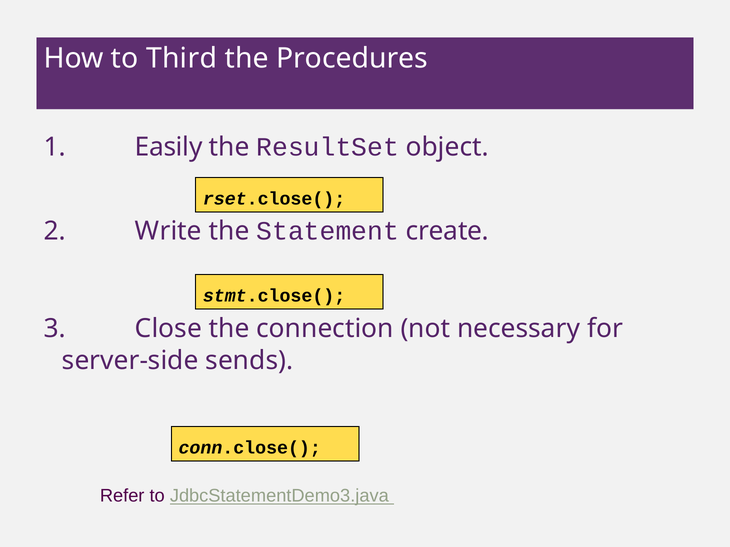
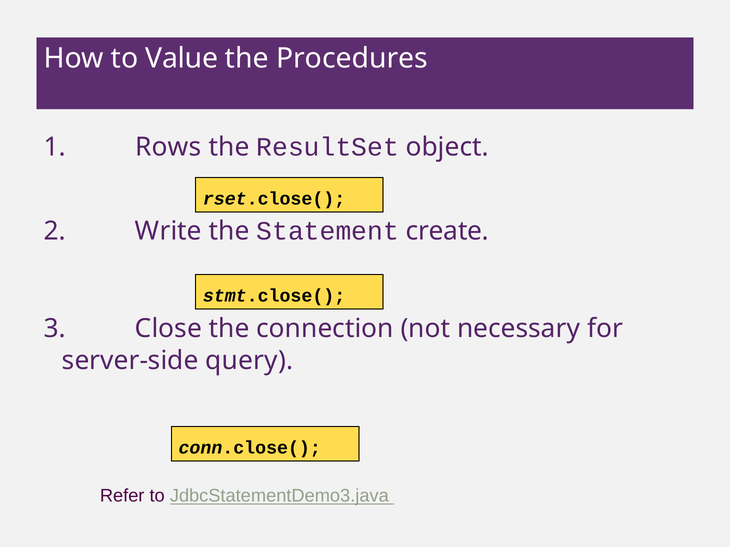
Third: Third -> Value (182, 58)
Easily: Easily -> Rows (168, 147)
sends: sends -> query (249, 361)
